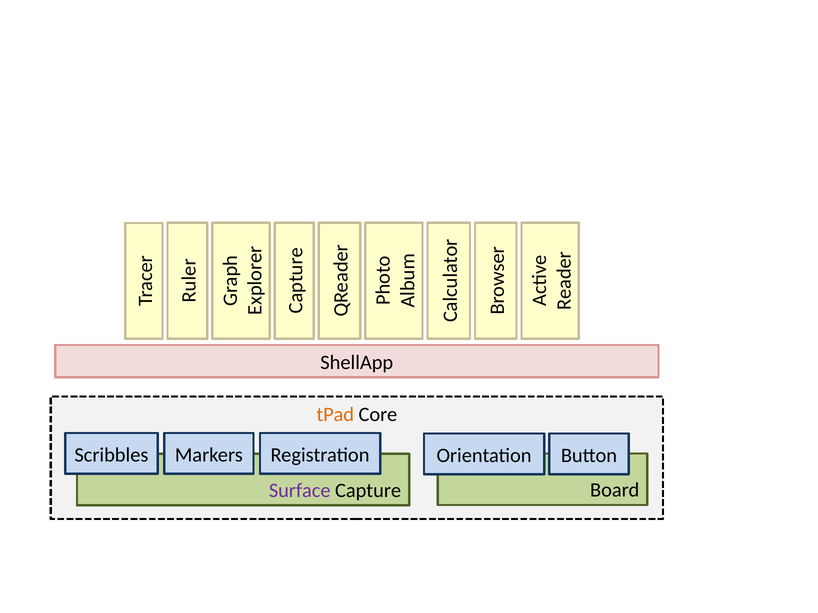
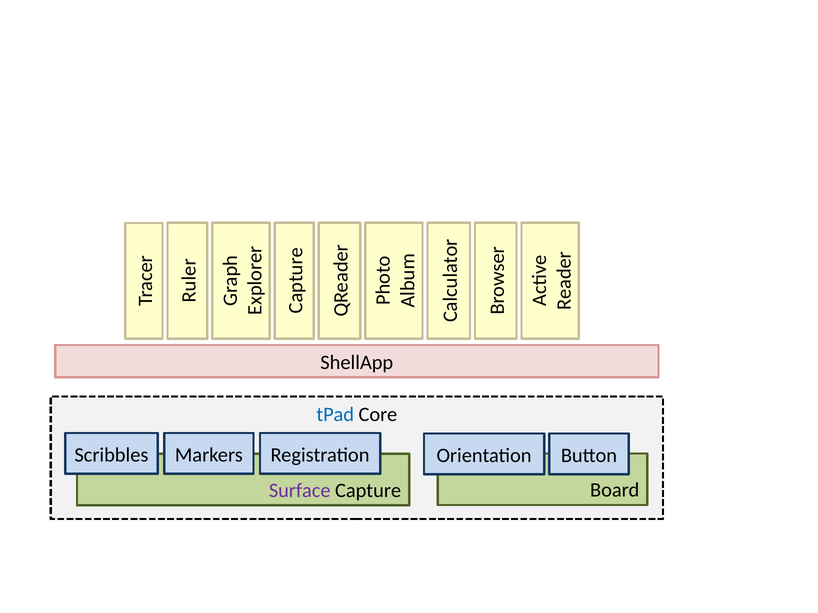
tPad colour: orange -> blue (335, 415)
